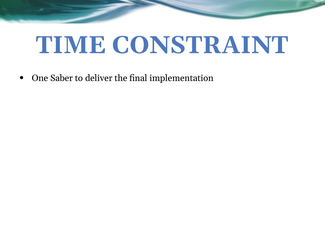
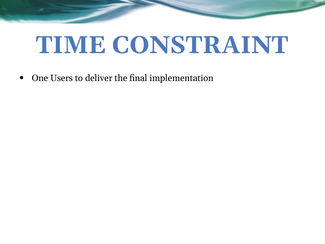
Saber: Saber -> Users (62, 78)
